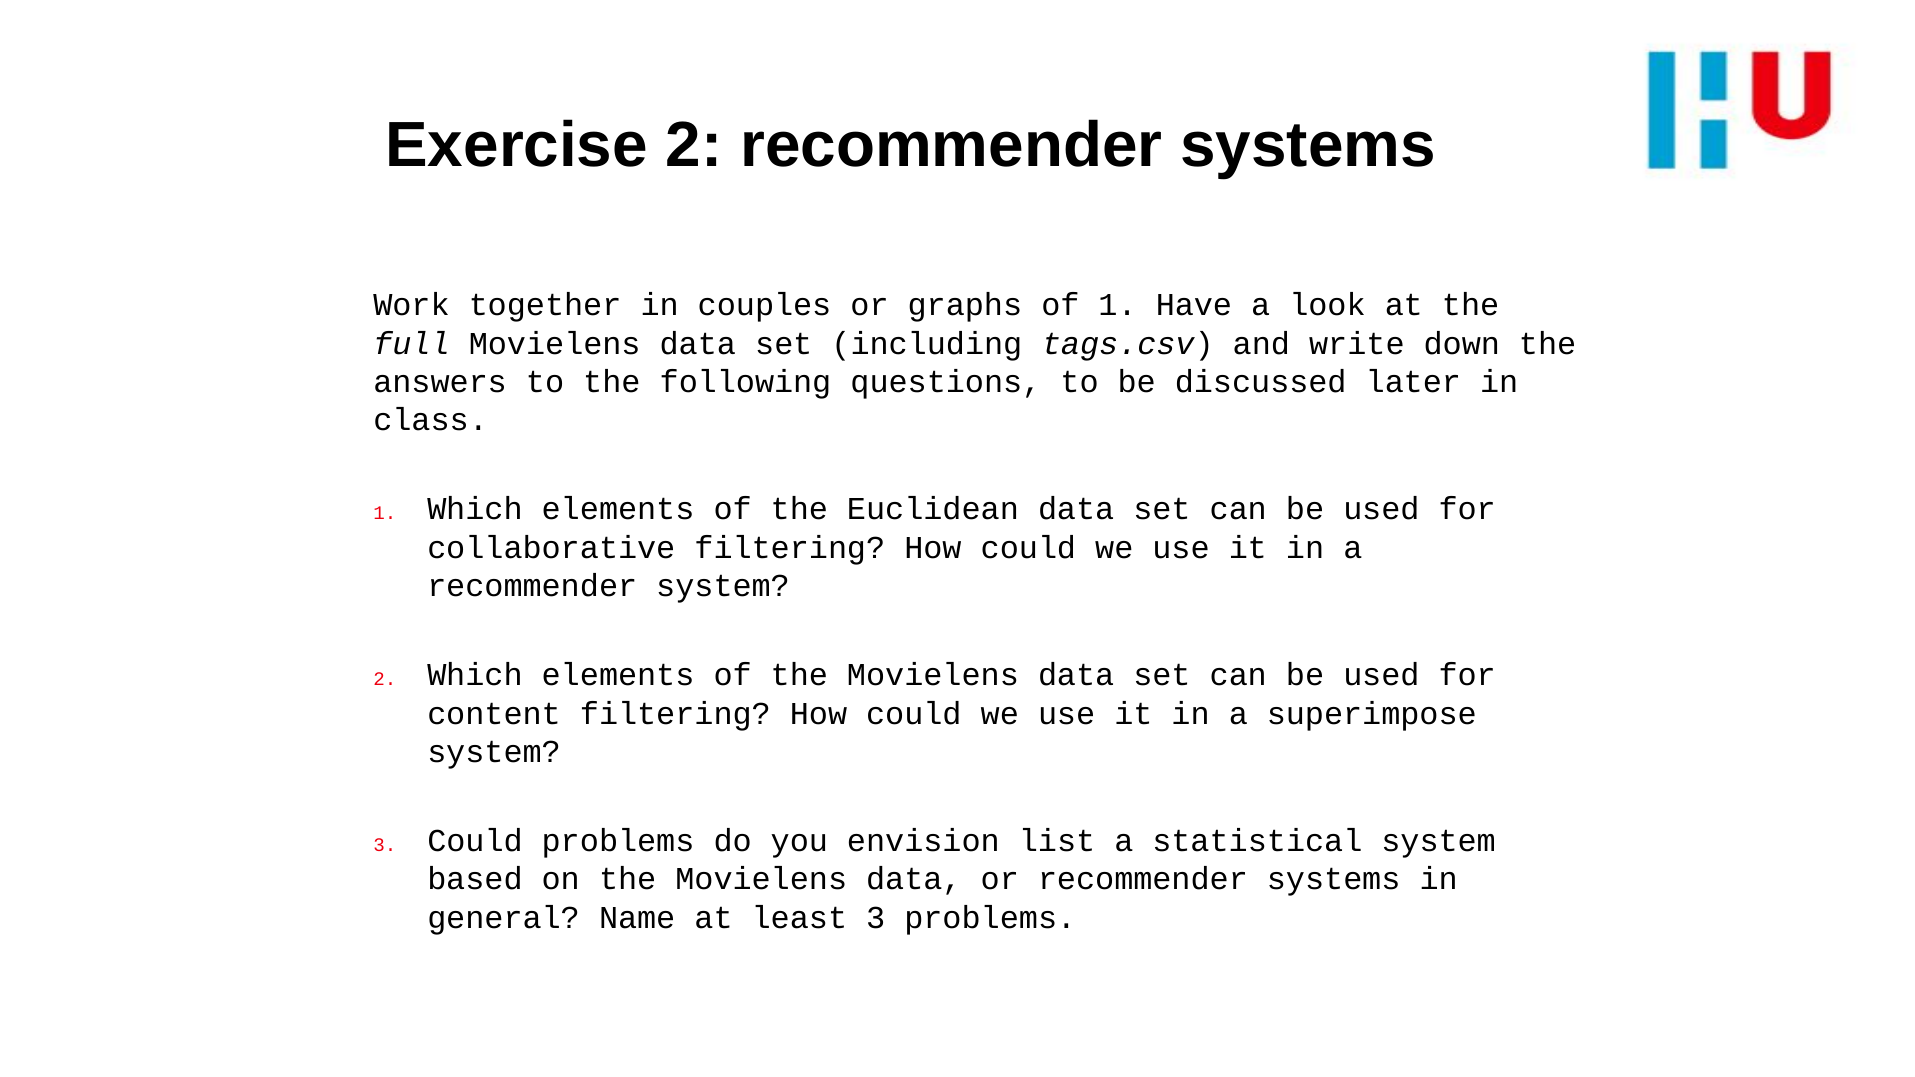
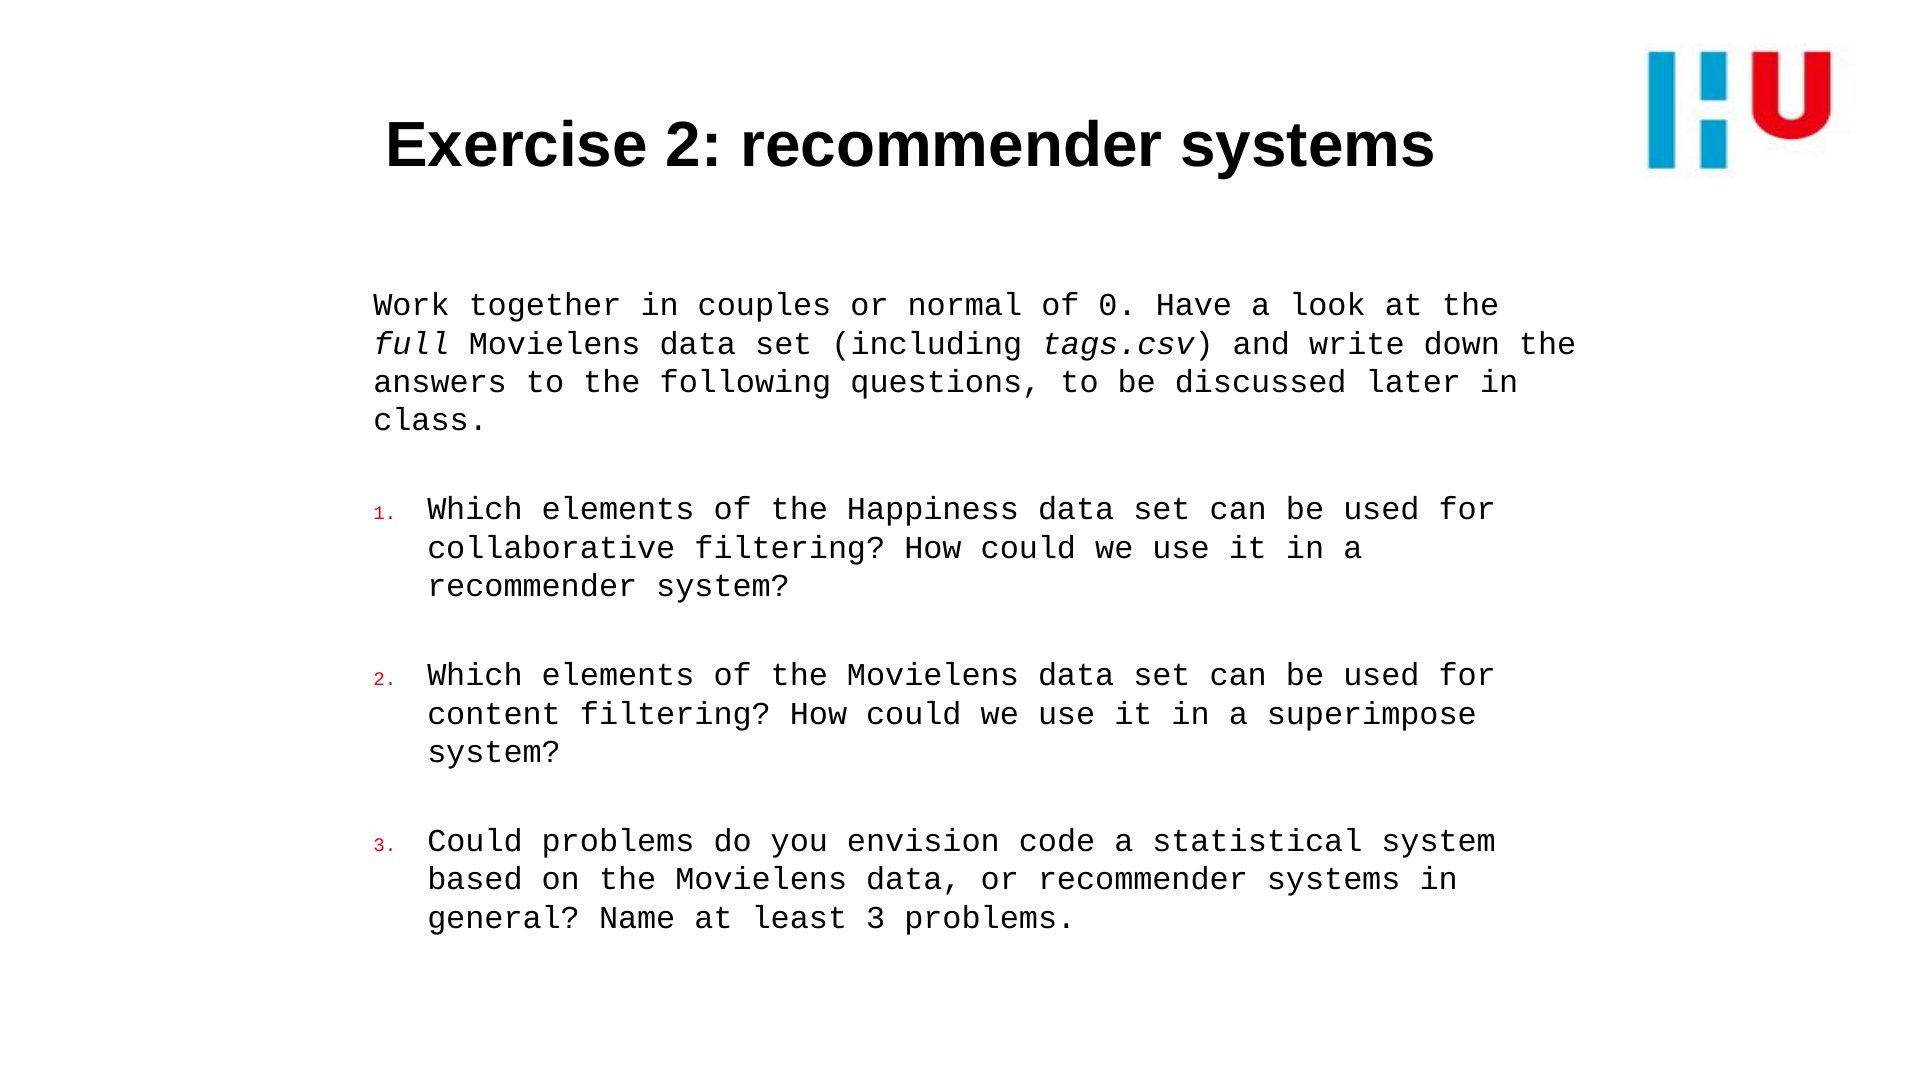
graphs: graphs -> normal (965, 305)
of 1: 1 -> 0 (1118, 305)
Euclidean: Euclidean -> Happiness (933, 510)
list: list -> code (1057, 841)
